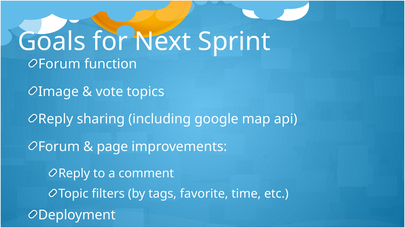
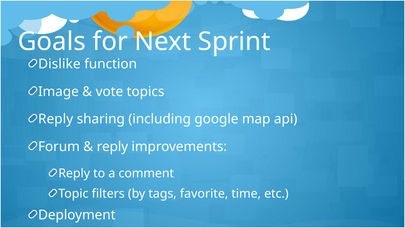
Forum: Forum -> Dislike (59, 64)
page: page -> reply (112, 147)
